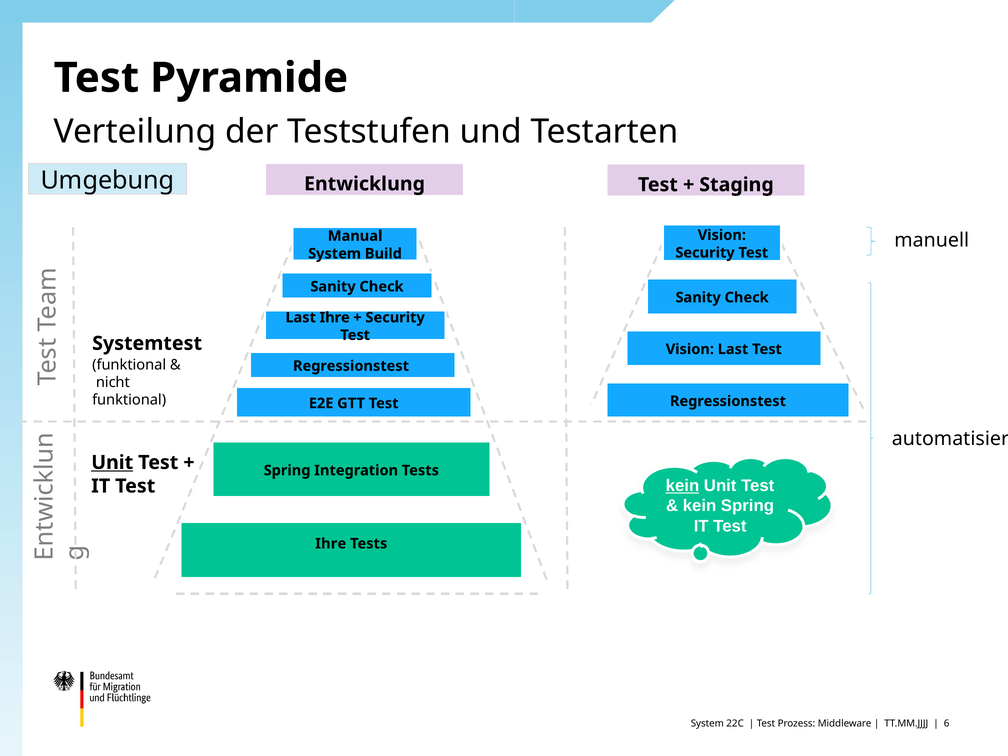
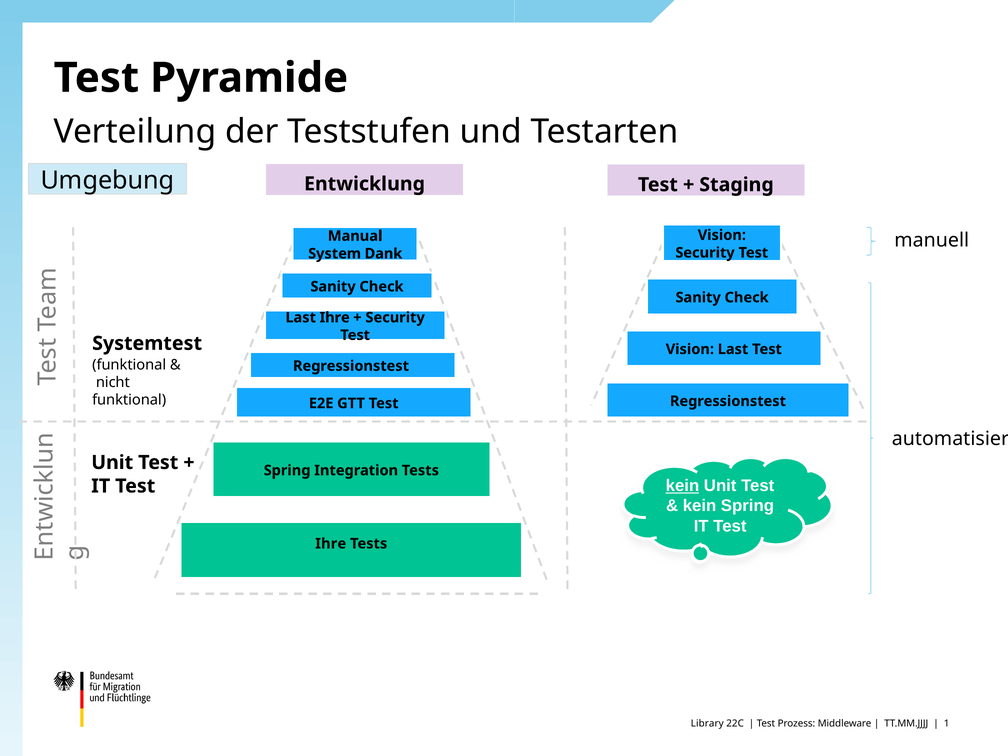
Build: Build -> Dank (383, 254)
Unit underline: present -> none (112, 463)
System: System -> Library (707, 724)
6: 6 -> 1 (947, 724)
